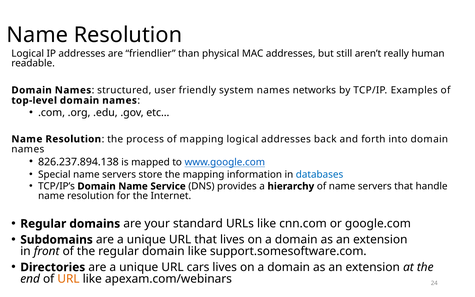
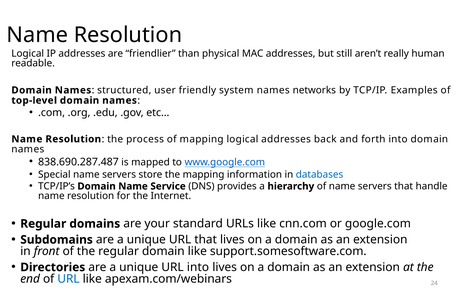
826.237.894.138: 826.237.894.138 -> 838.690.287.487 (78, 162)
URL cars: cars -> into (198, 267)
URL colour: orange -> blue (68, 279)
